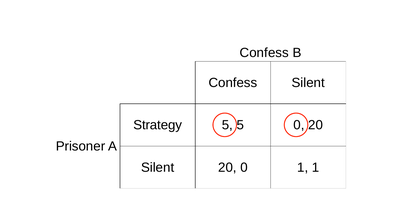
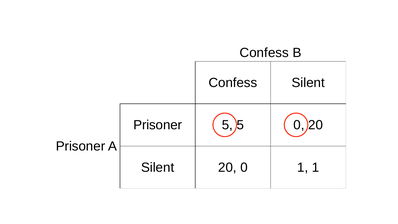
Strategy: Strategy -> Prisoner (158, 125)
